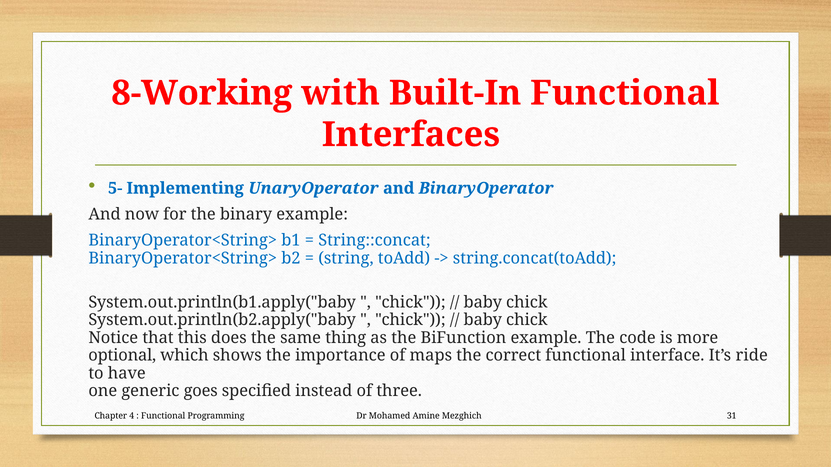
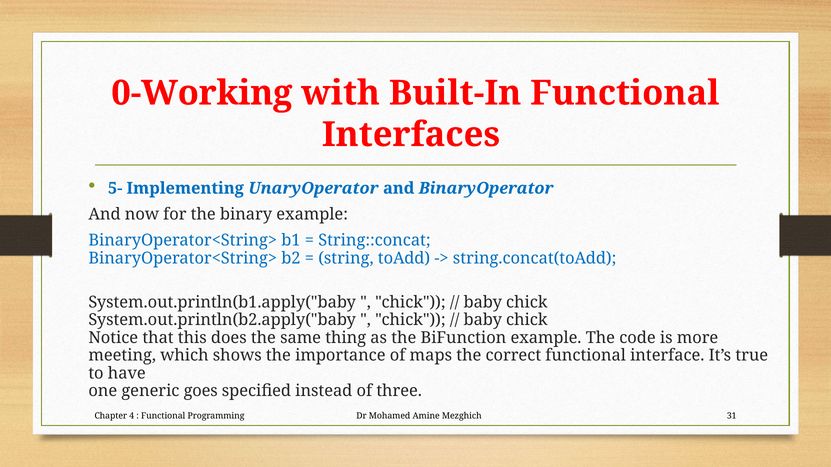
8-Working: 8-Working -> 0-Working (202, 93)
optional: optional -> meeting (122, 356)
ride: ride -> true (752, 356)
